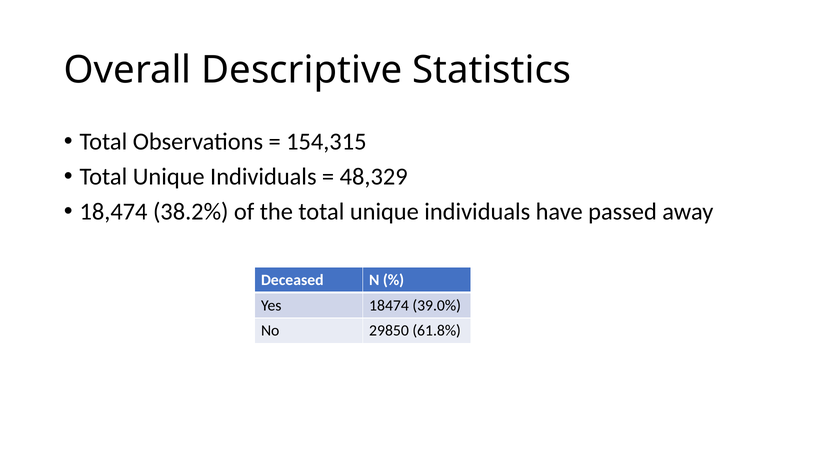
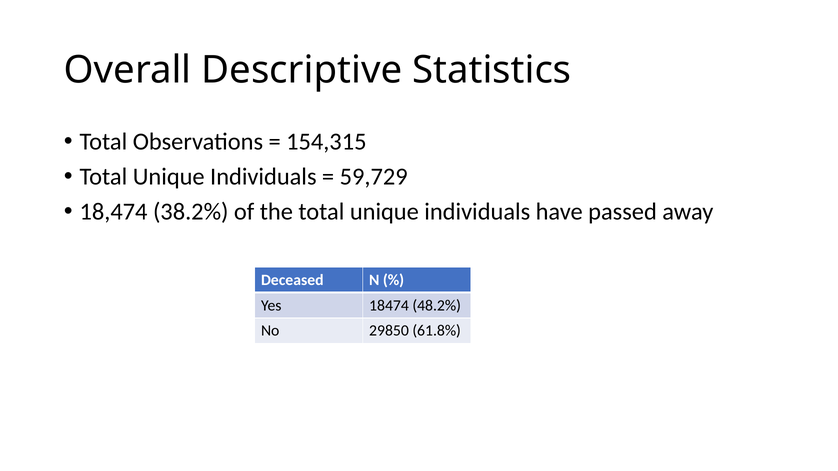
48,329: 48,329 -> 59,729 (374, 177)
39.0%: 39.0% -> 48.2% (437, 306)
